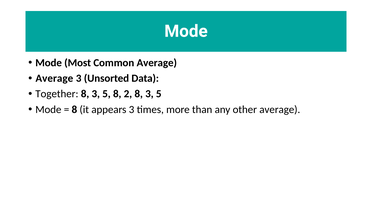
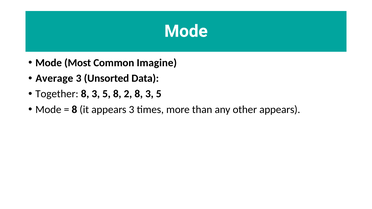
Common Average: Average -> Imagine (157, 63)
other average: average -> appears (280, 110)
